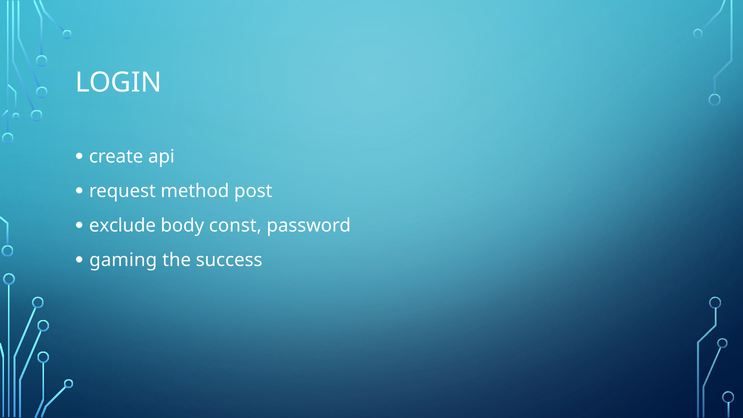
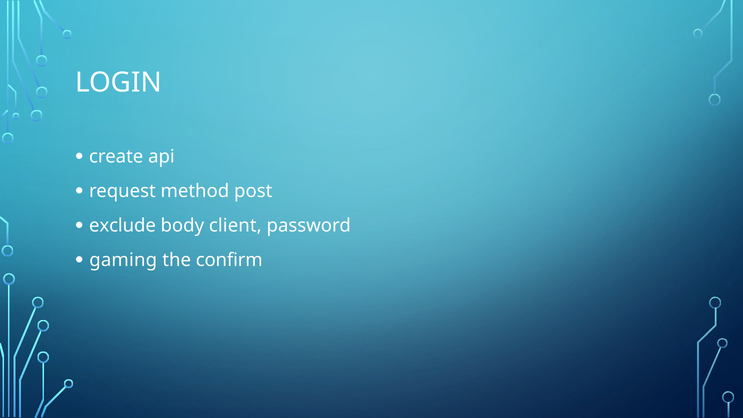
const: const -> client (235, 226)
success: success -> confirm (229, 260)
